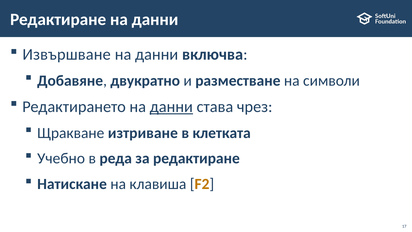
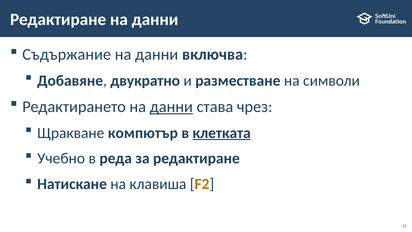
Извършване: Извършване -> Съдържание (67, 55)
изтриване: изтриване -> компютър (143, 133)
клетката underline: none -> present (222, 133)
